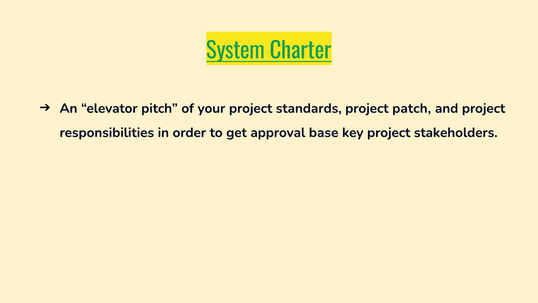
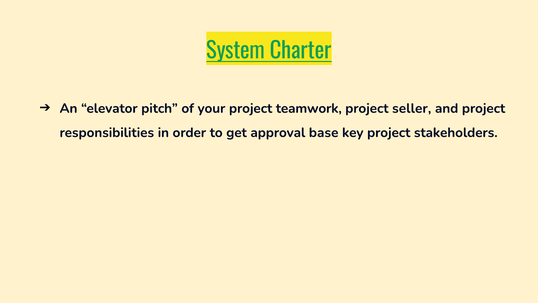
standards: standards -> teamwork (309, 108)
patch: patch -> seller (412, 108)
